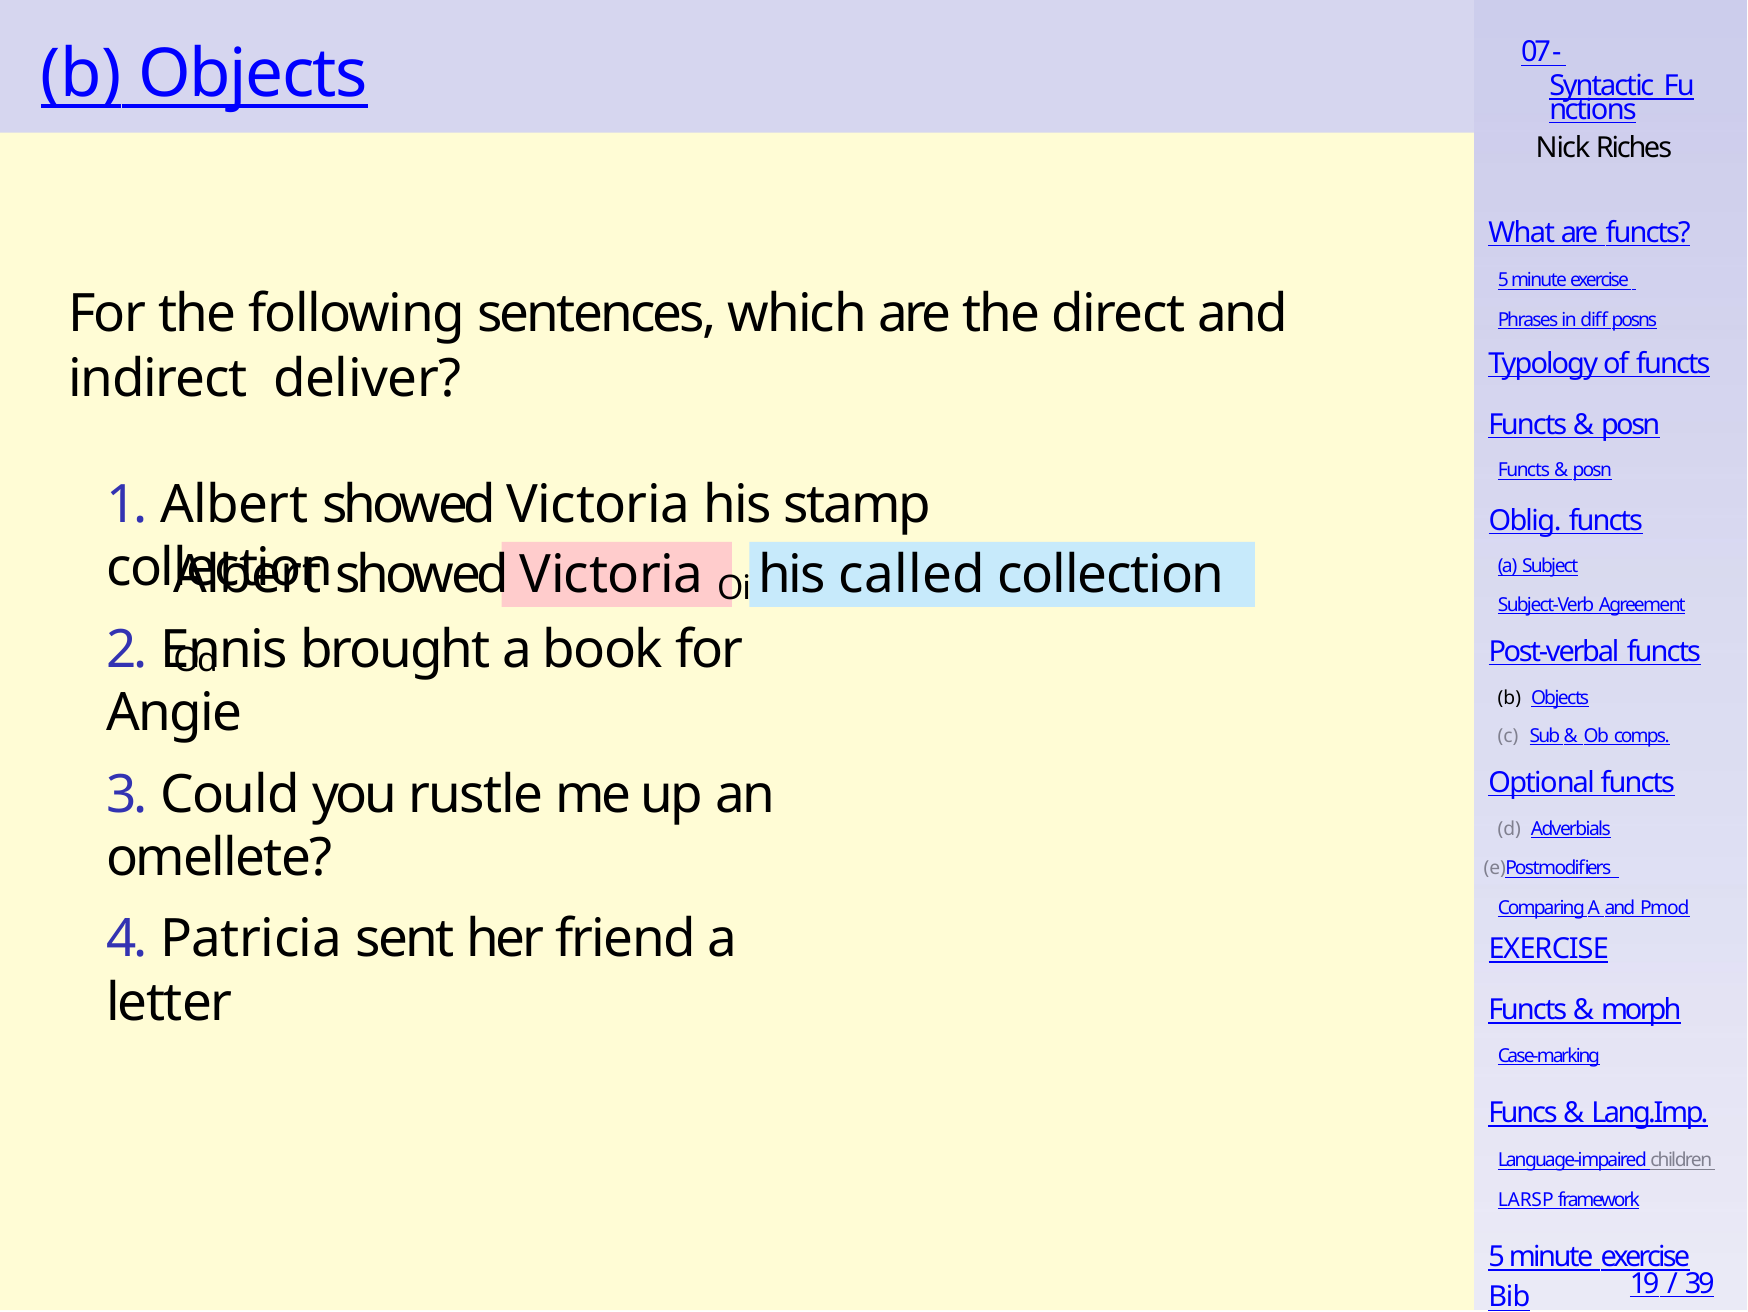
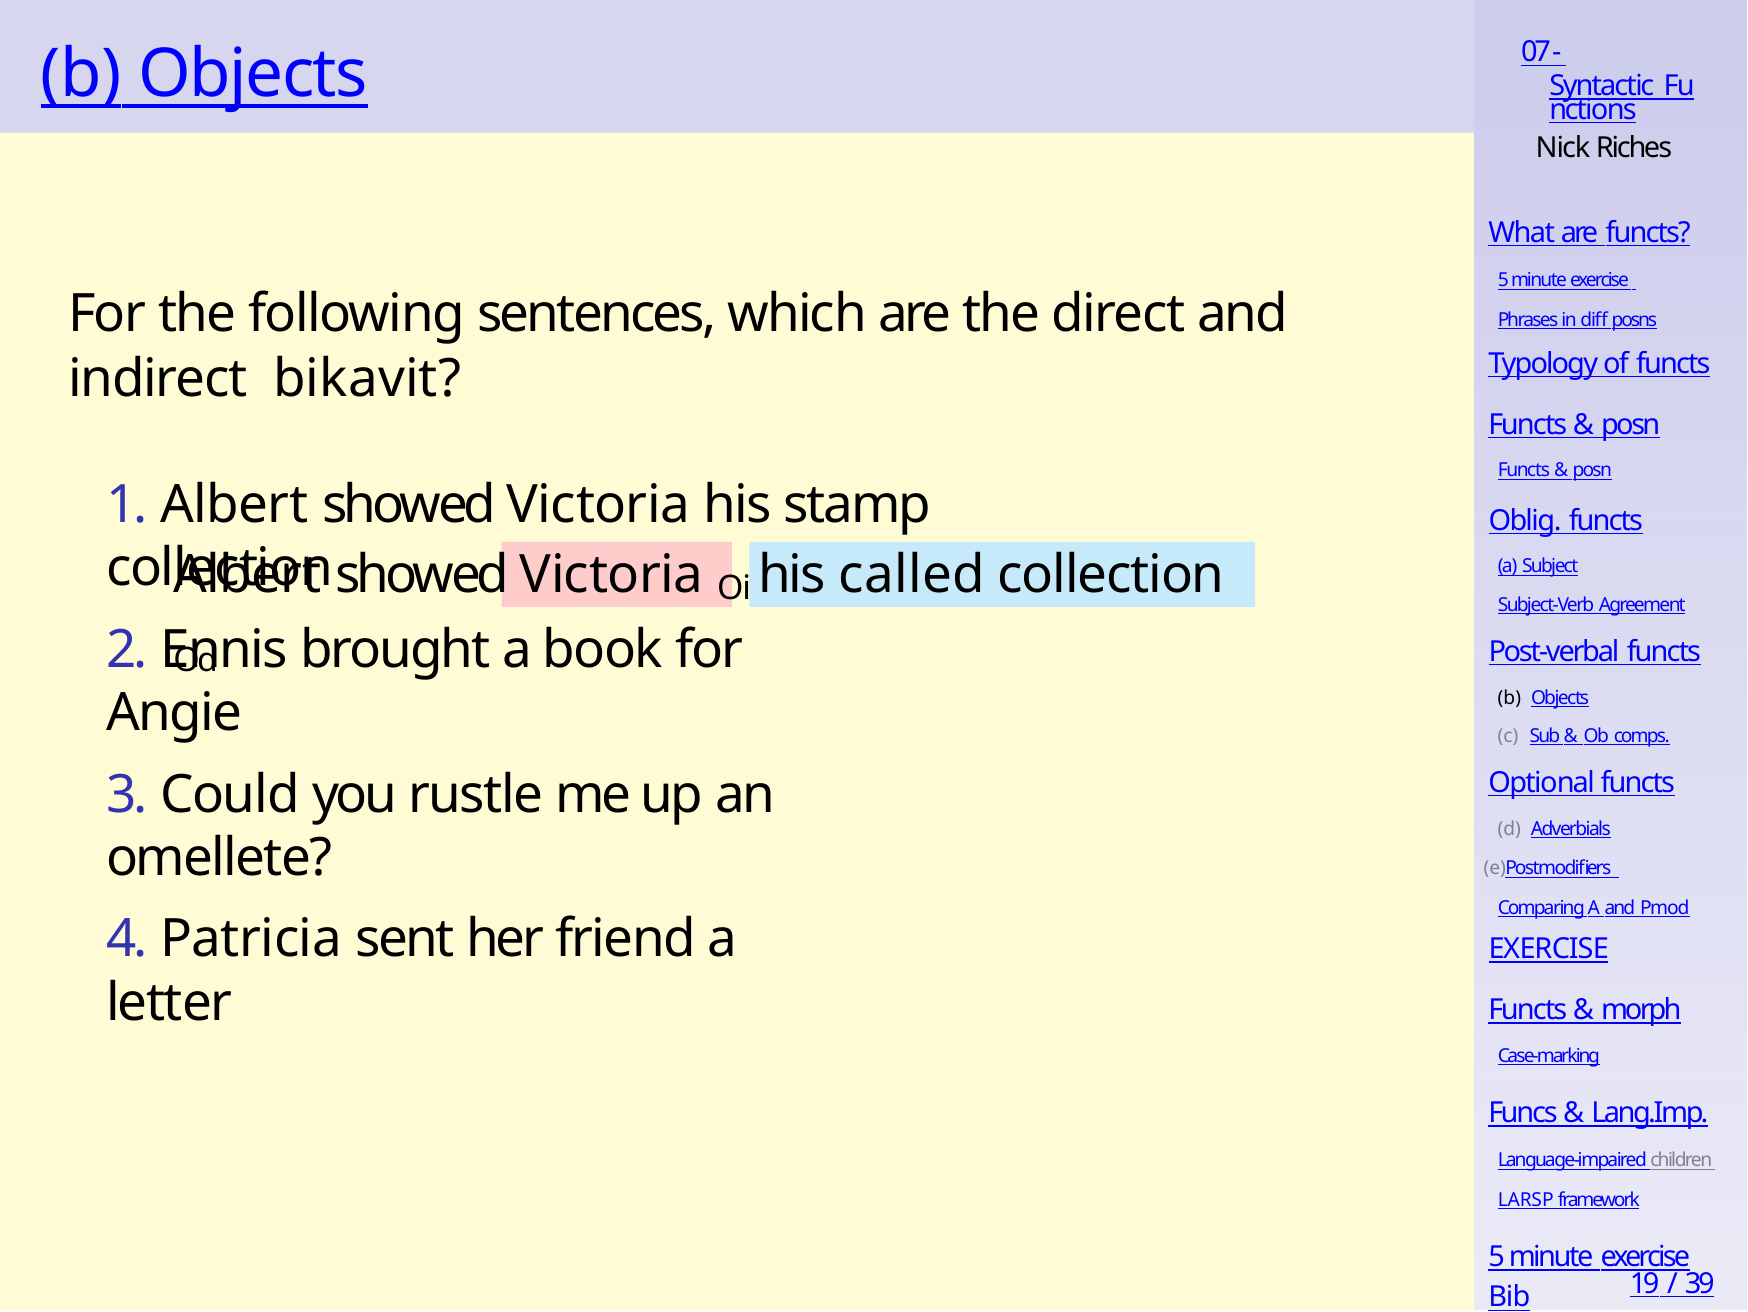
deliver: deliver -> bikavit (367, 379)
